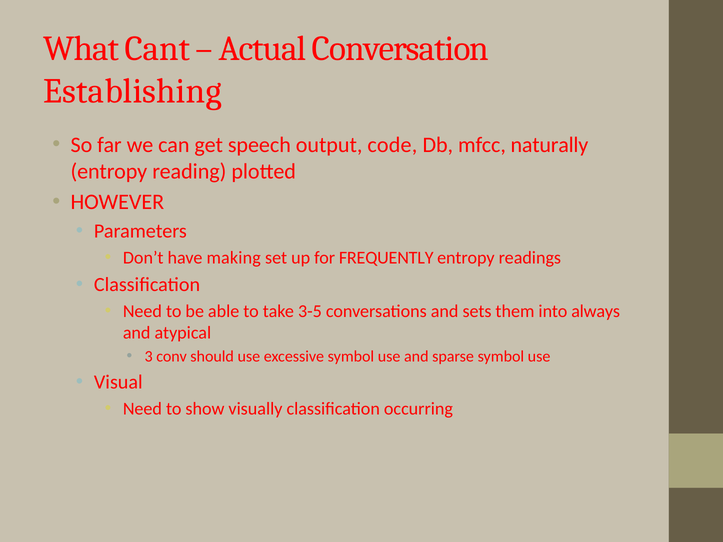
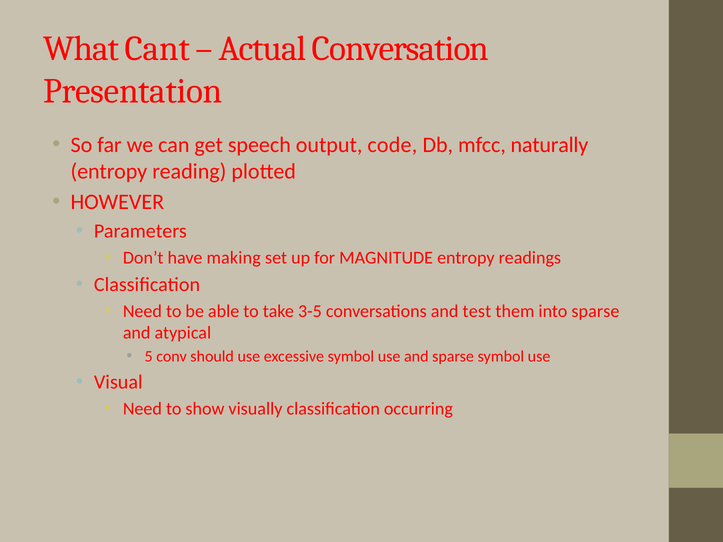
Establishing: Establishing -> Presentation (133, 91)
FREQUENTLY: FREQUENTLY -> MAGNITUDE (386, 258)
sets: sets -> test (477, 311)
into always: always -> sparse (595, 311)
3: 3 -> 5 (149, 357)
